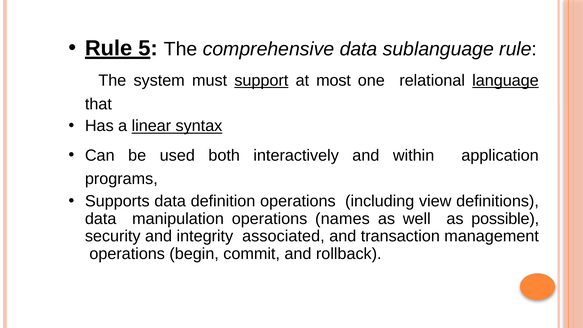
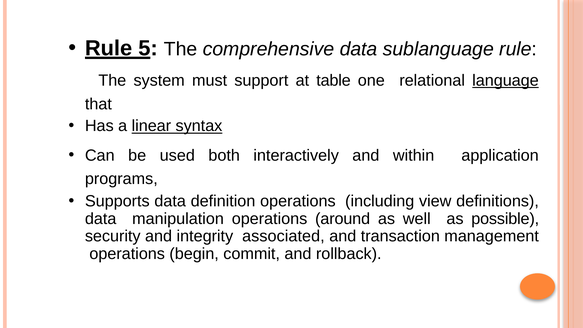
support underline: present -> none (261, 80)
most: most -> table (334, 80)
names: names -> around (343, 219)
